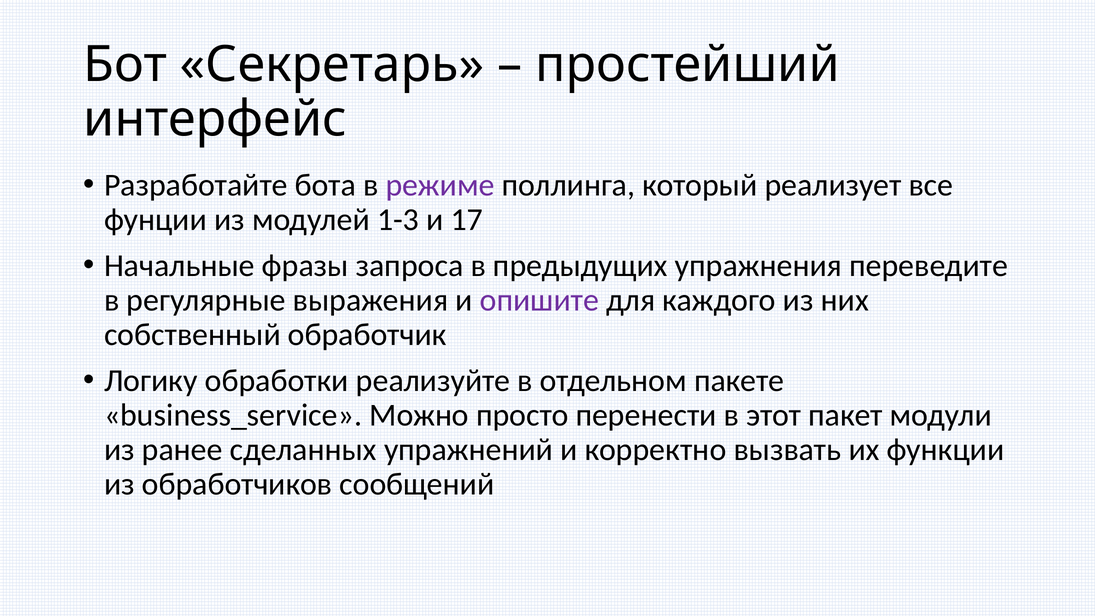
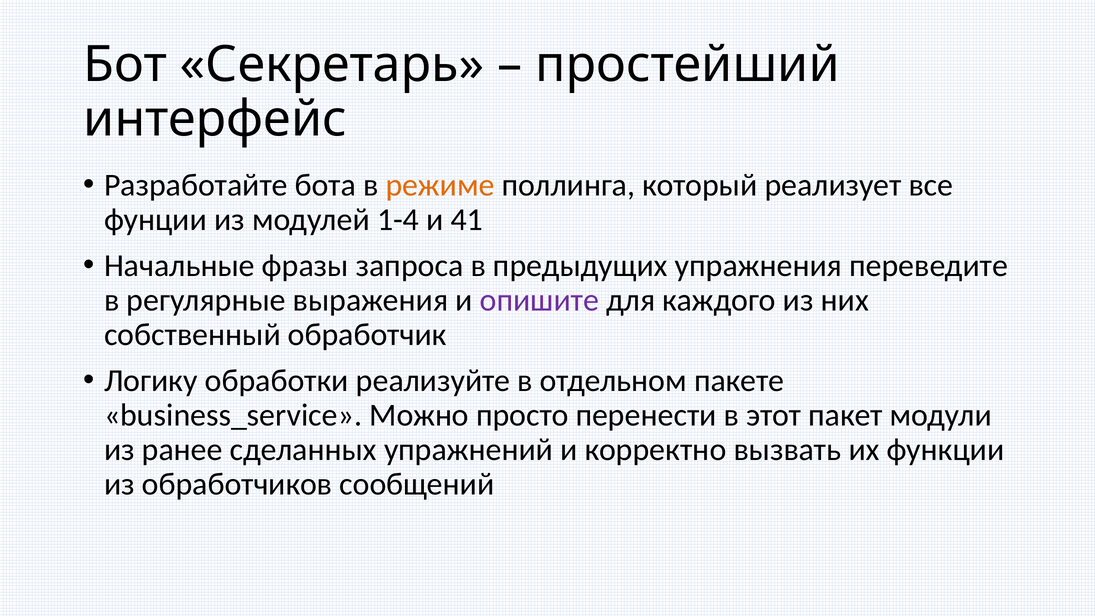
режиме colour: purple -> orange (440, 185)
1-3: 1-3 -> 1-4 (398, 220)
17: 17 -> 41 (467, 220)
